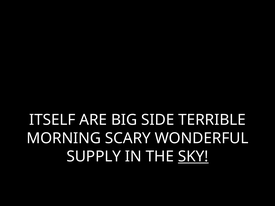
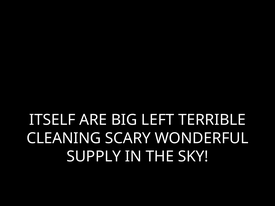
SIDE: SIDE -> LEFT (158, 120)
MORNING: MORNING -> CLEANING (64, 138)
SKY underline: present -> none (193, 157)
